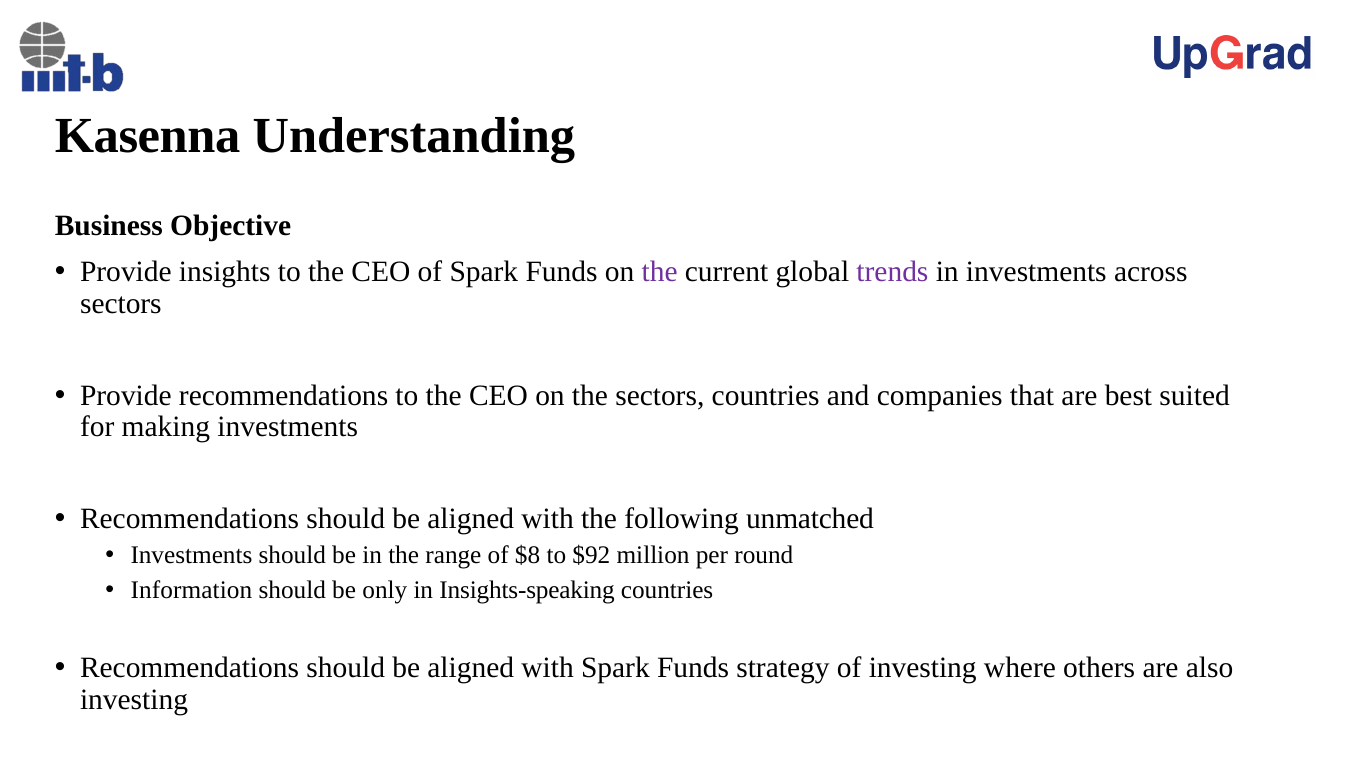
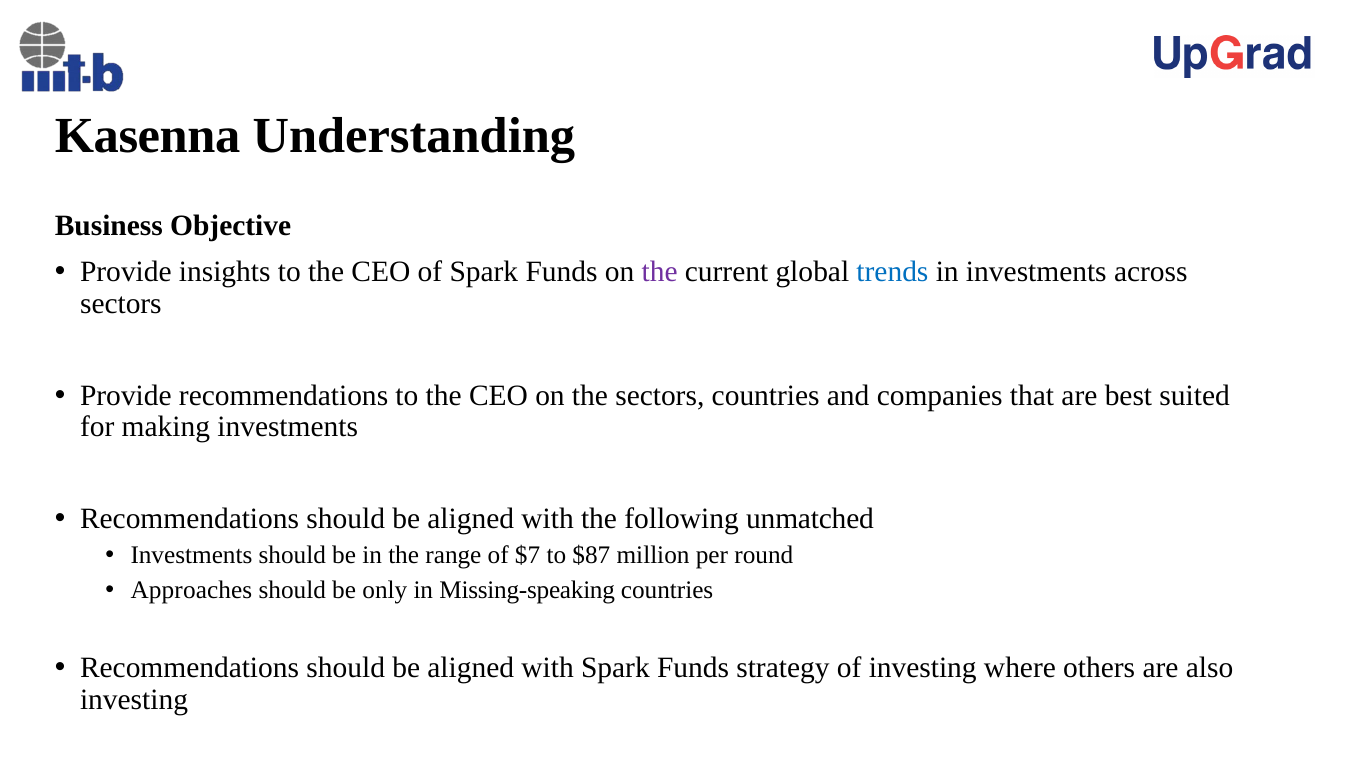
trends colour: purple -> blue (892, 272)
$8: $8 -> $7 (528, 555)
$92: $92 -> $87 (591, 555)
Information: Information -> Approaches (191, 590)
Insights-speaking: Insights-speaking -> Missing-speaking (527, 590)
